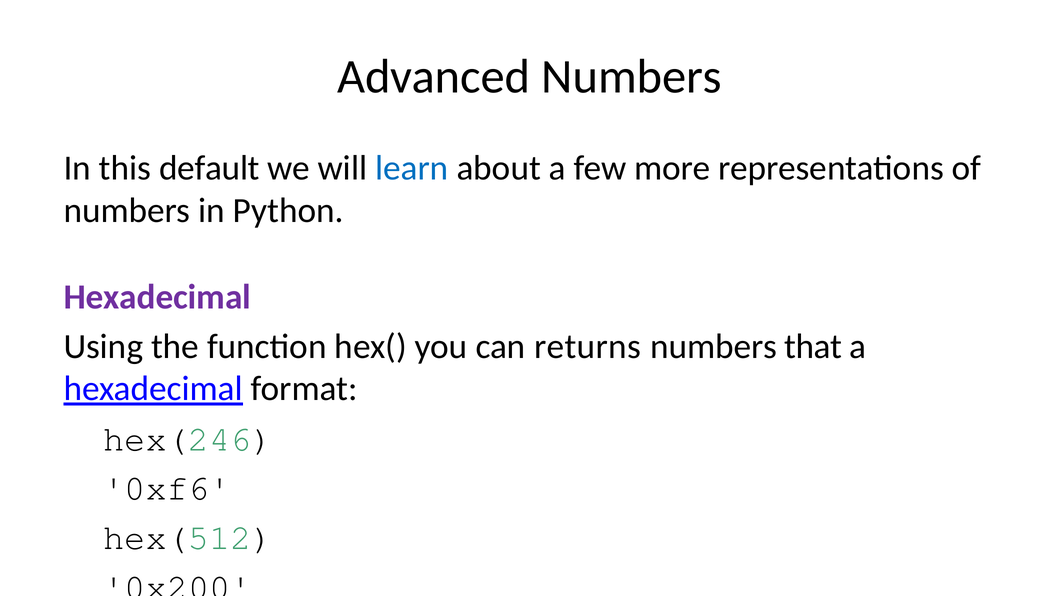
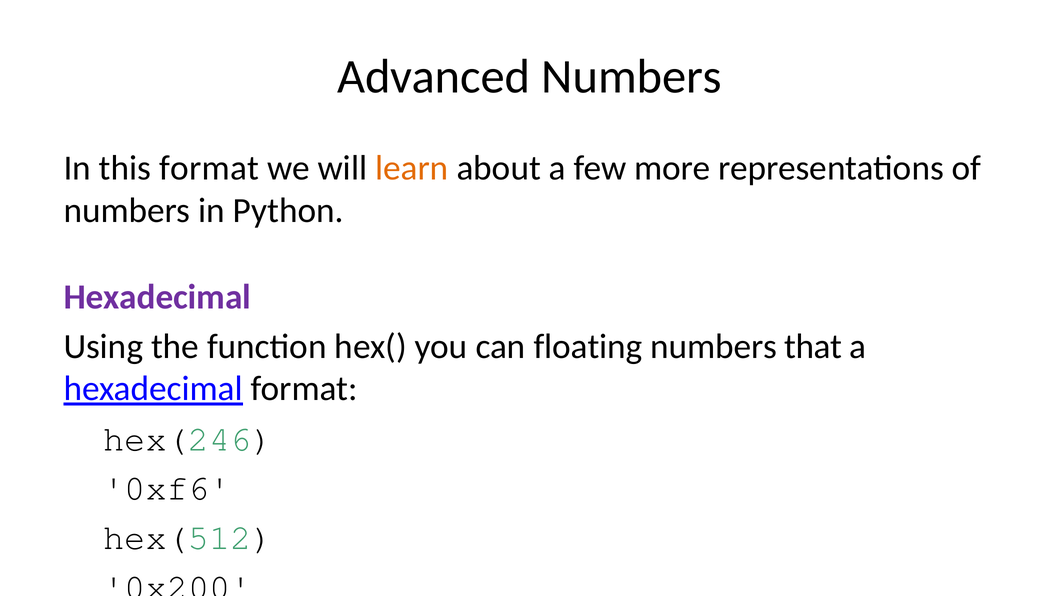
this default: default -> format (209, 168)
learn colour: blue -> orange (412, 168)
can returns: returns -> floating (588, 346)
